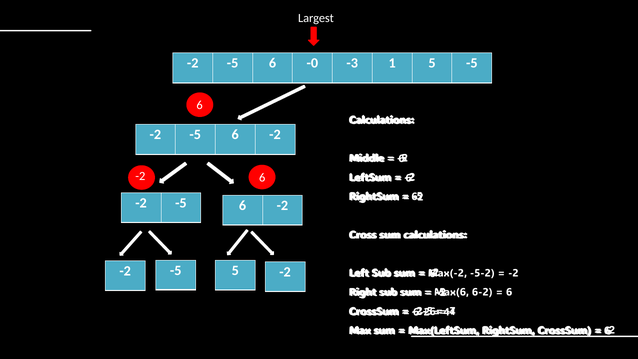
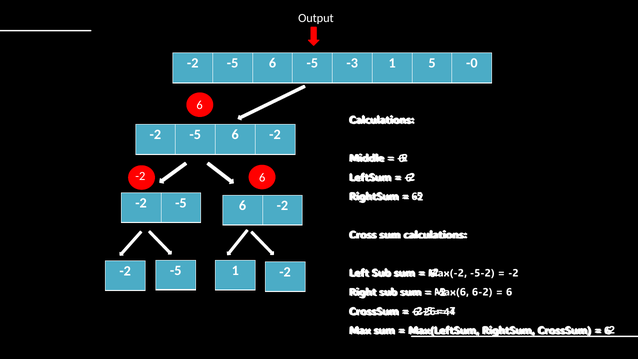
Largest: Largest -> Output (316, 18)
6 -0: -0 -> -5 (312, 63)
5 -5: -5 -> -0 (472, 63)
-5 5: 5 -> 1 (235, 271)
